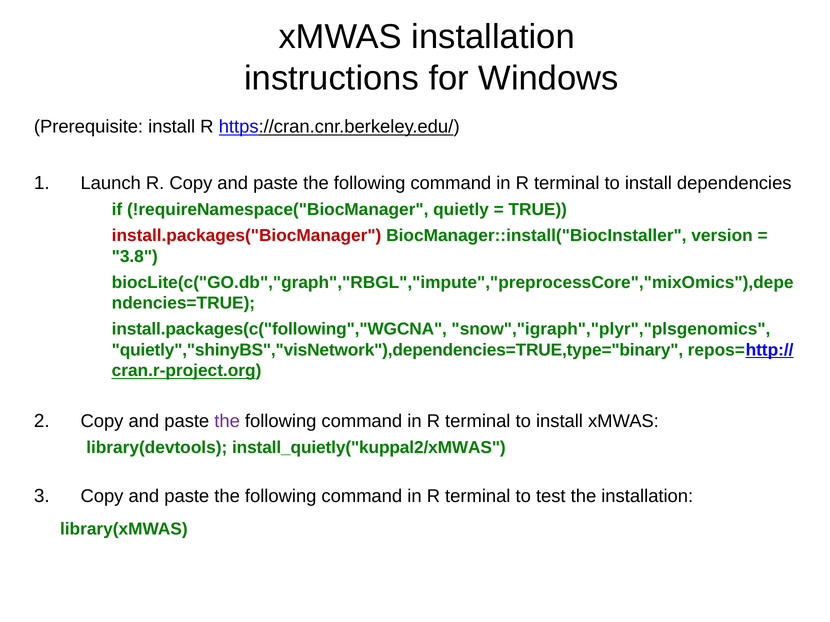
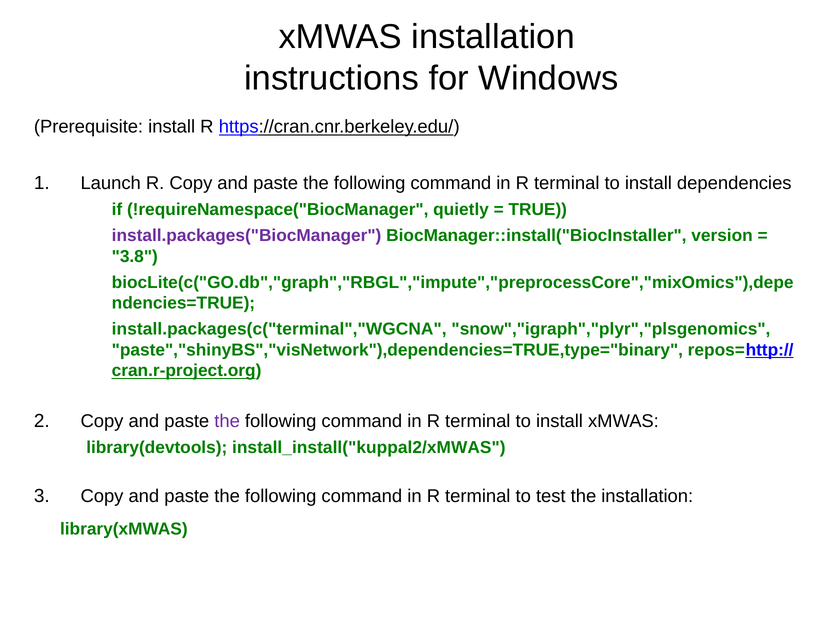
install.packages("BiocManager colour: red -> purple (247, 236)
install.packages(c("following","WGCNA: install.packages(c("following","WGCNA -> install.packages(c("terminal","WGCNA (279, 329)
quietly","shinyBS","visNetwork"),dependencies=TRUE,type="binary: quietly","shinyBS","visNetwork"),dependencies=TRUE,type="binary -> paste","shinyBS","visNetwork"),dependencies=TRUE,type="binary (397, 350)
install_quietly("kuppal2/xMWAS: install_quietly("kuppal2/xMWAS -> install_install("kuppal2/xMWAS (369, 448)
